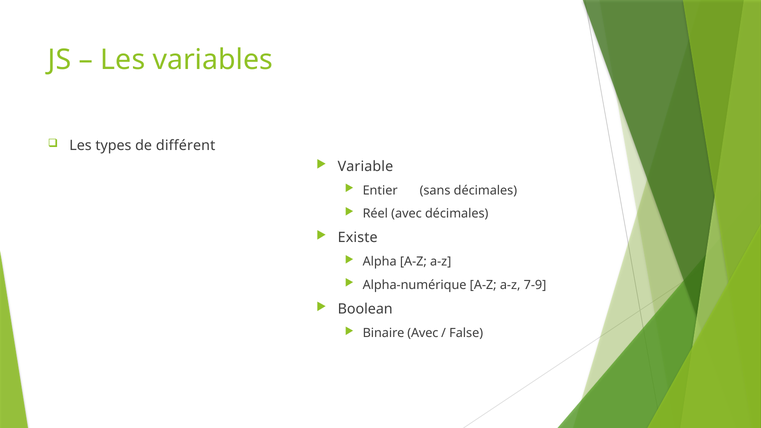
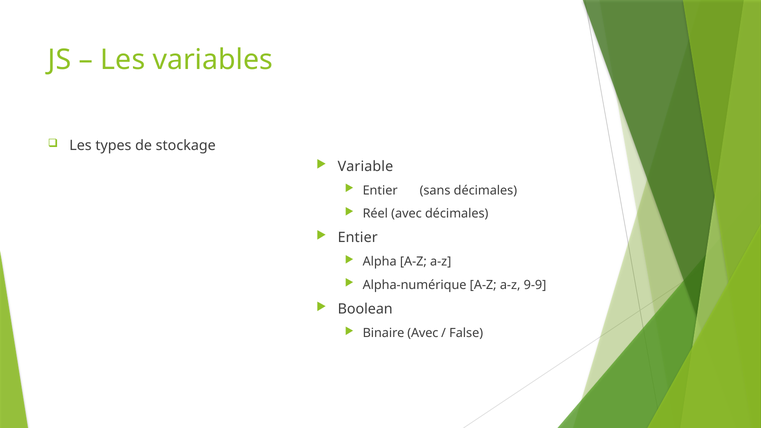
différent: différent -> stockage (186, 145)
Existe: Existe -> Entier (358, 238)
7-9: 7-9 -> 9-9 (535, 285)
